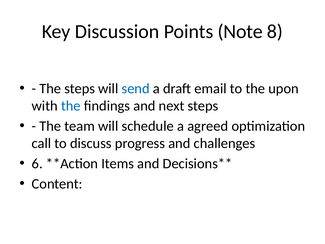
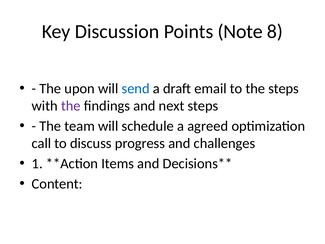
The steps: steps -> upon (80, 88)
the upon: upon -> steps (284, 88)
the colour: blue -> purple (71, 106)
6: 6 -> 1 (37, 164)
